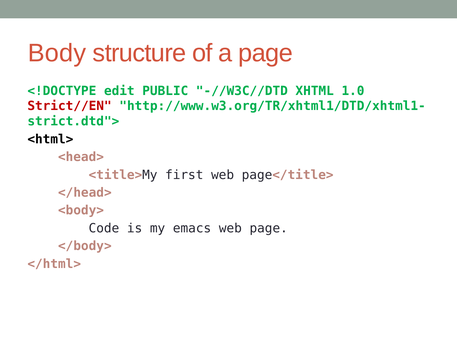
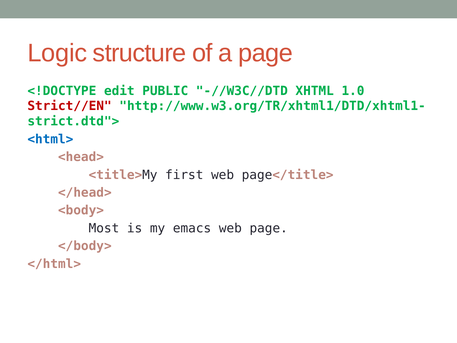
Body: Body -> Logic (57, 53)
<html> colour: black -> blue (50, 139)
Code: Code -> Most (104, 228)
